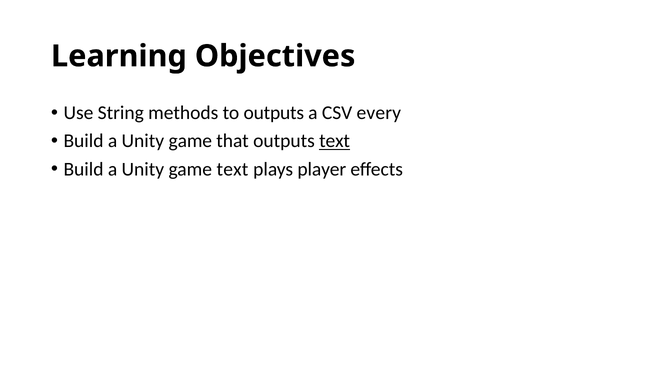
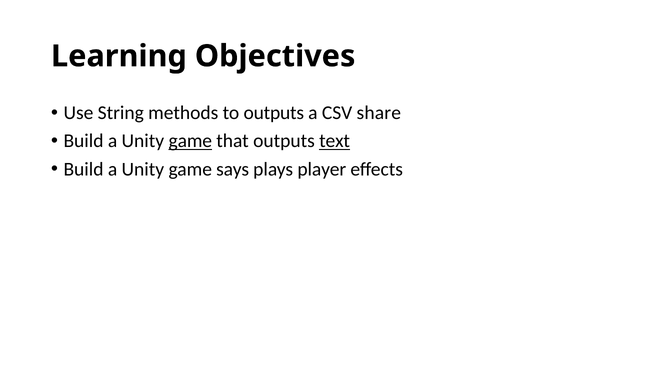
every: every -> share (379, 113)
game underline: none -> present (190, 141)
game text: text -> says (233, 169)
